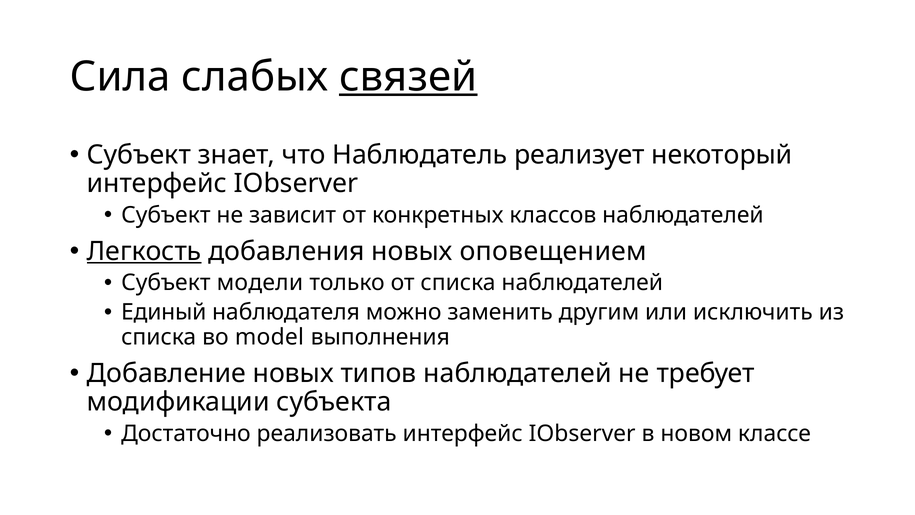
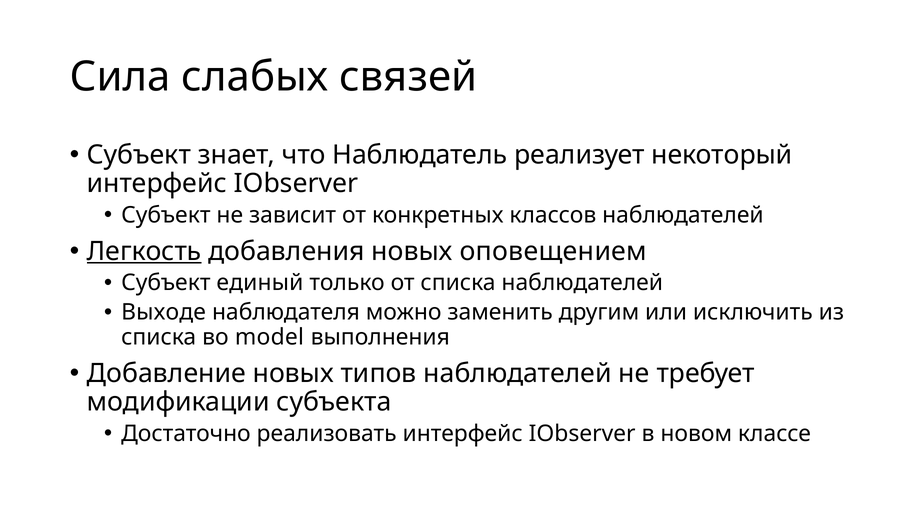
связей underline: present -> none (408, 77)
модели: модели -> единый (260, 283)
Единый: Единый -> Выходе (164, 312)
